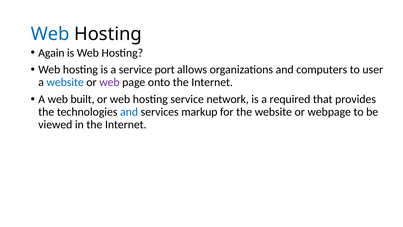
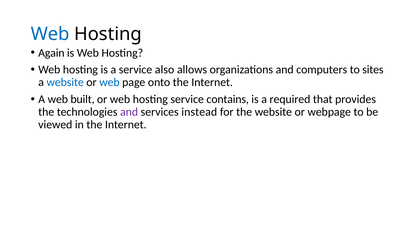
port: port -> also (165, 70)
user: user -> sites (373, 70)
web colour: purple -> blue (109, 82)
network: network -> contains (228, 99)
and colour: blue -> purple (129, 112)
markup: markup -> instead (199, 112)
